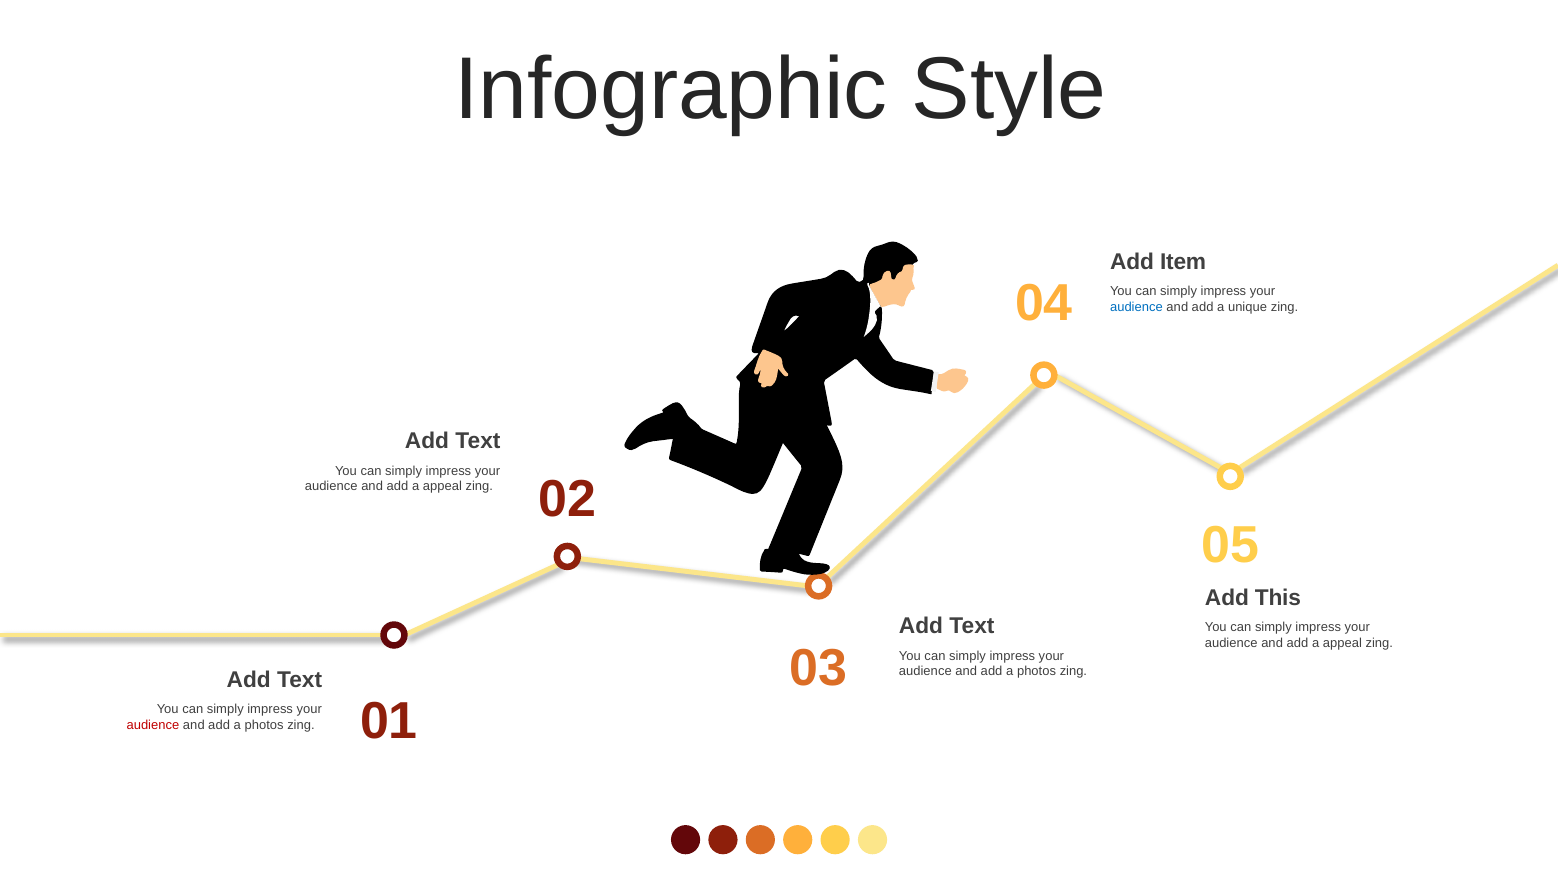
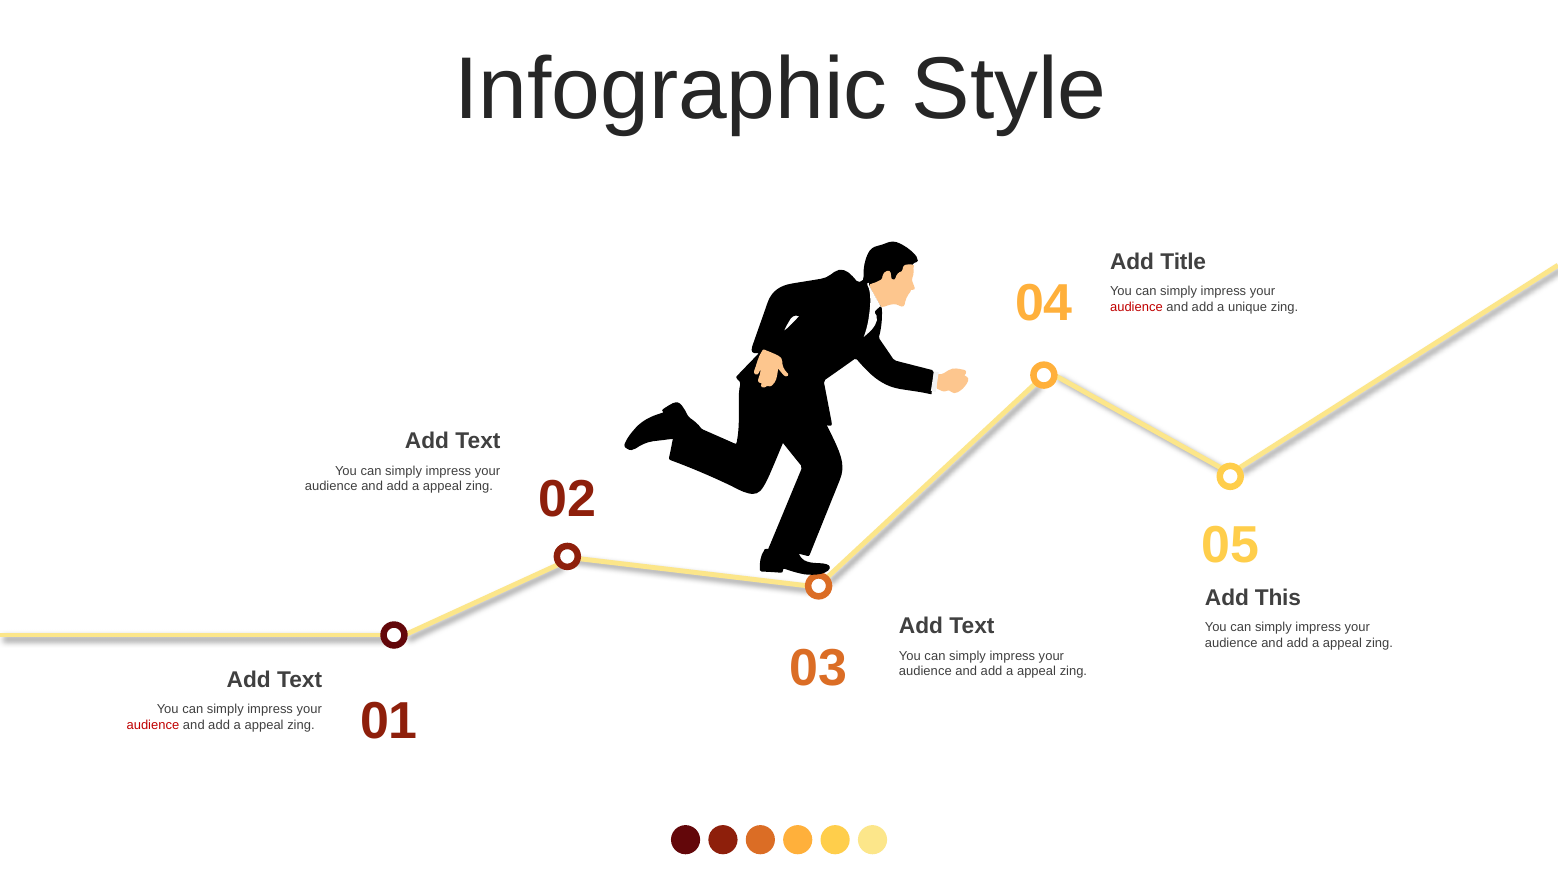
Item: Item -> Title (1183, 261)
audience colour: blue -> red (1136, 307)
photos: photos -> appeal (1037, 671)
photos: photos -> appeal (264, 724)
